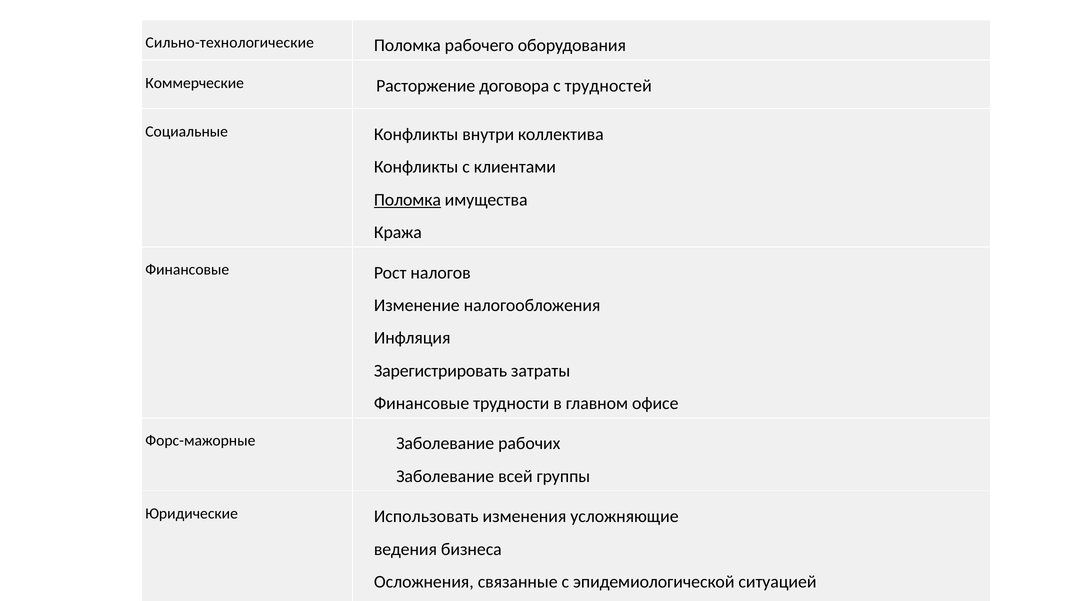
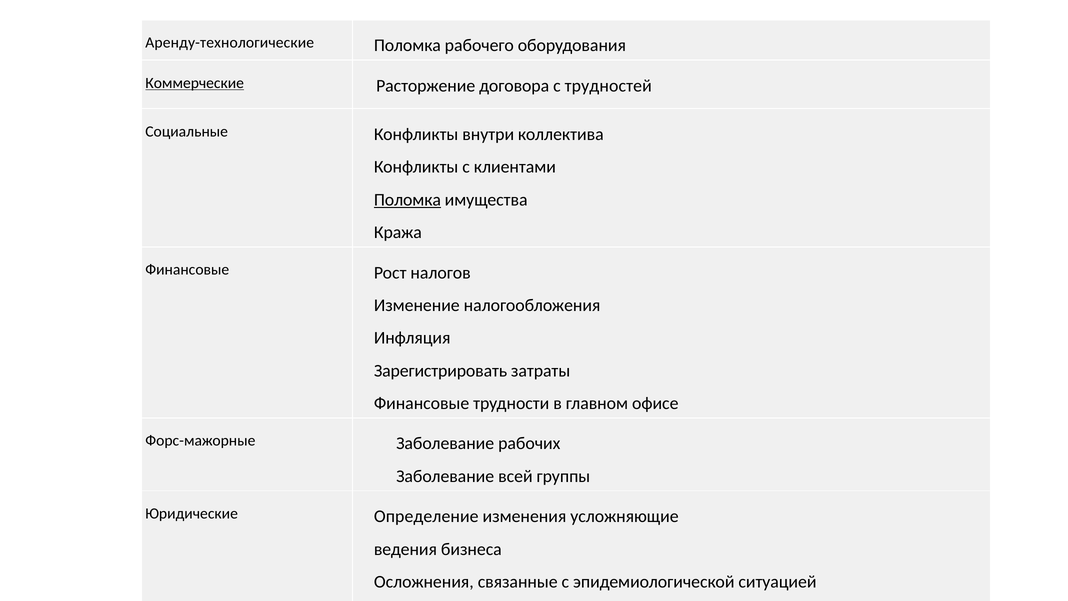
Сильно-технологические: Сильно-технологические -> Аренду-технологические (230, 43)
Коммерческие underline: none -> present (195, 83)
Использовать: Использовать -> Определение (426, 516)
